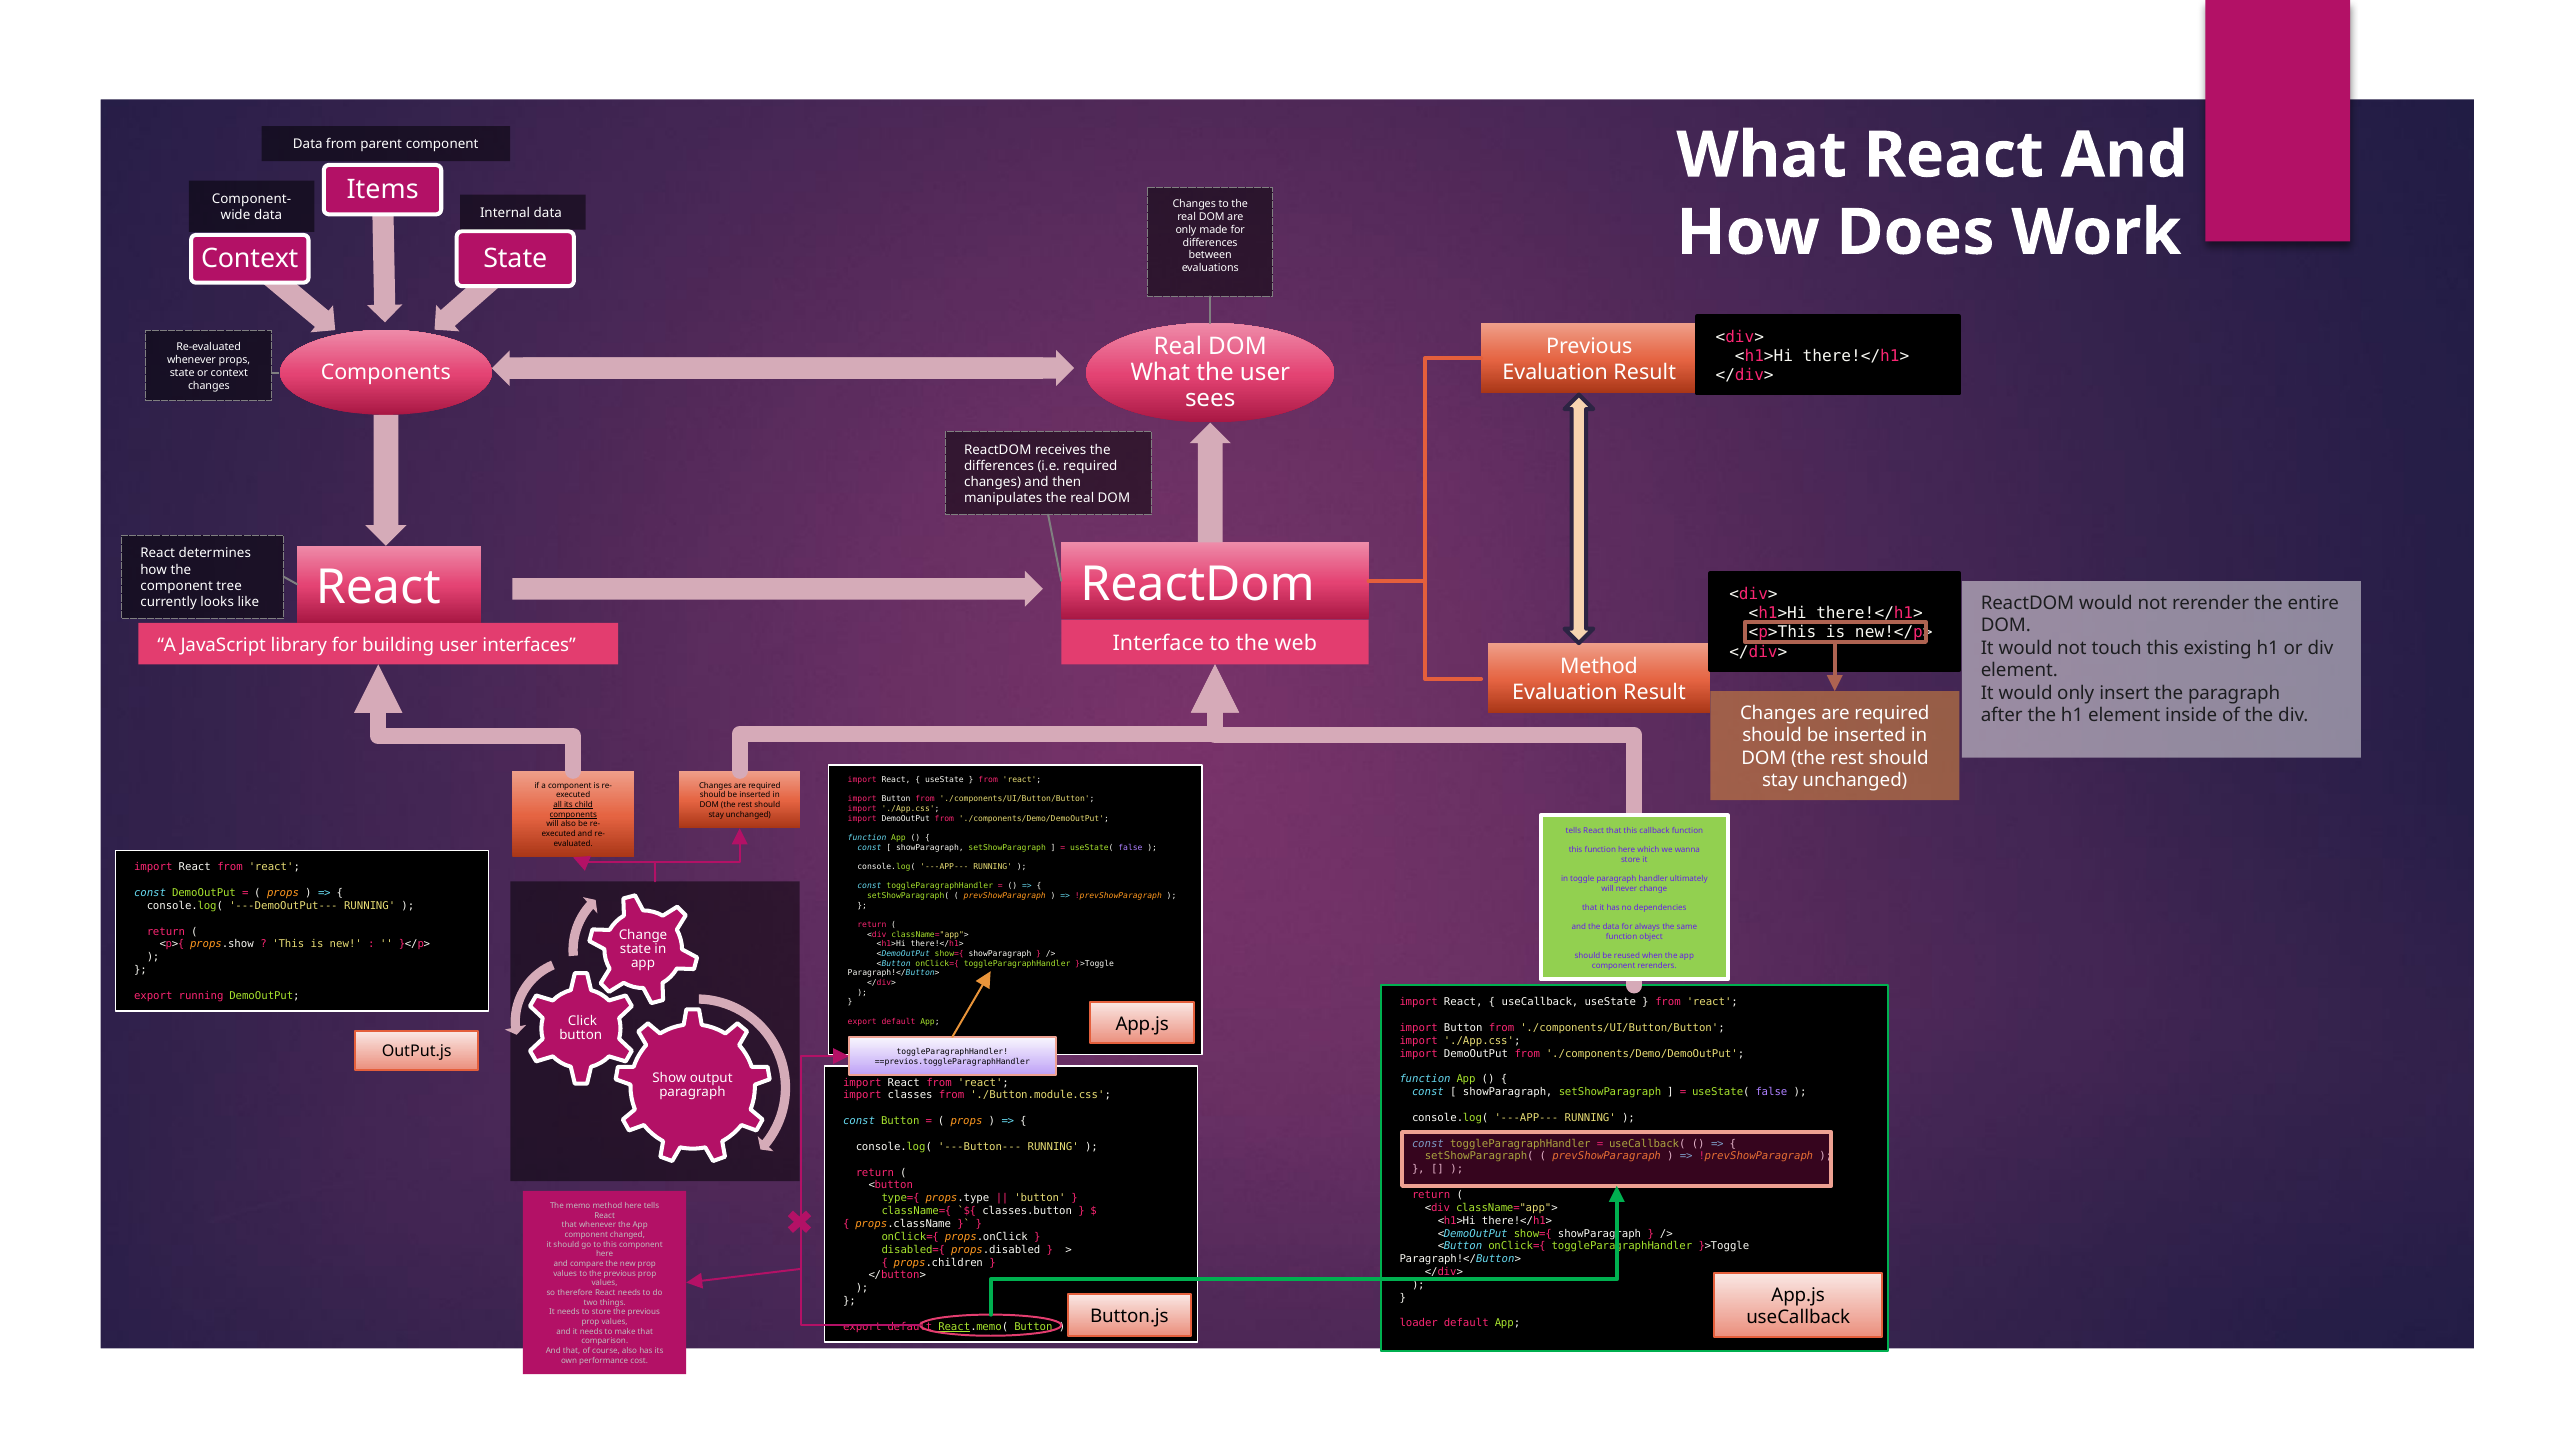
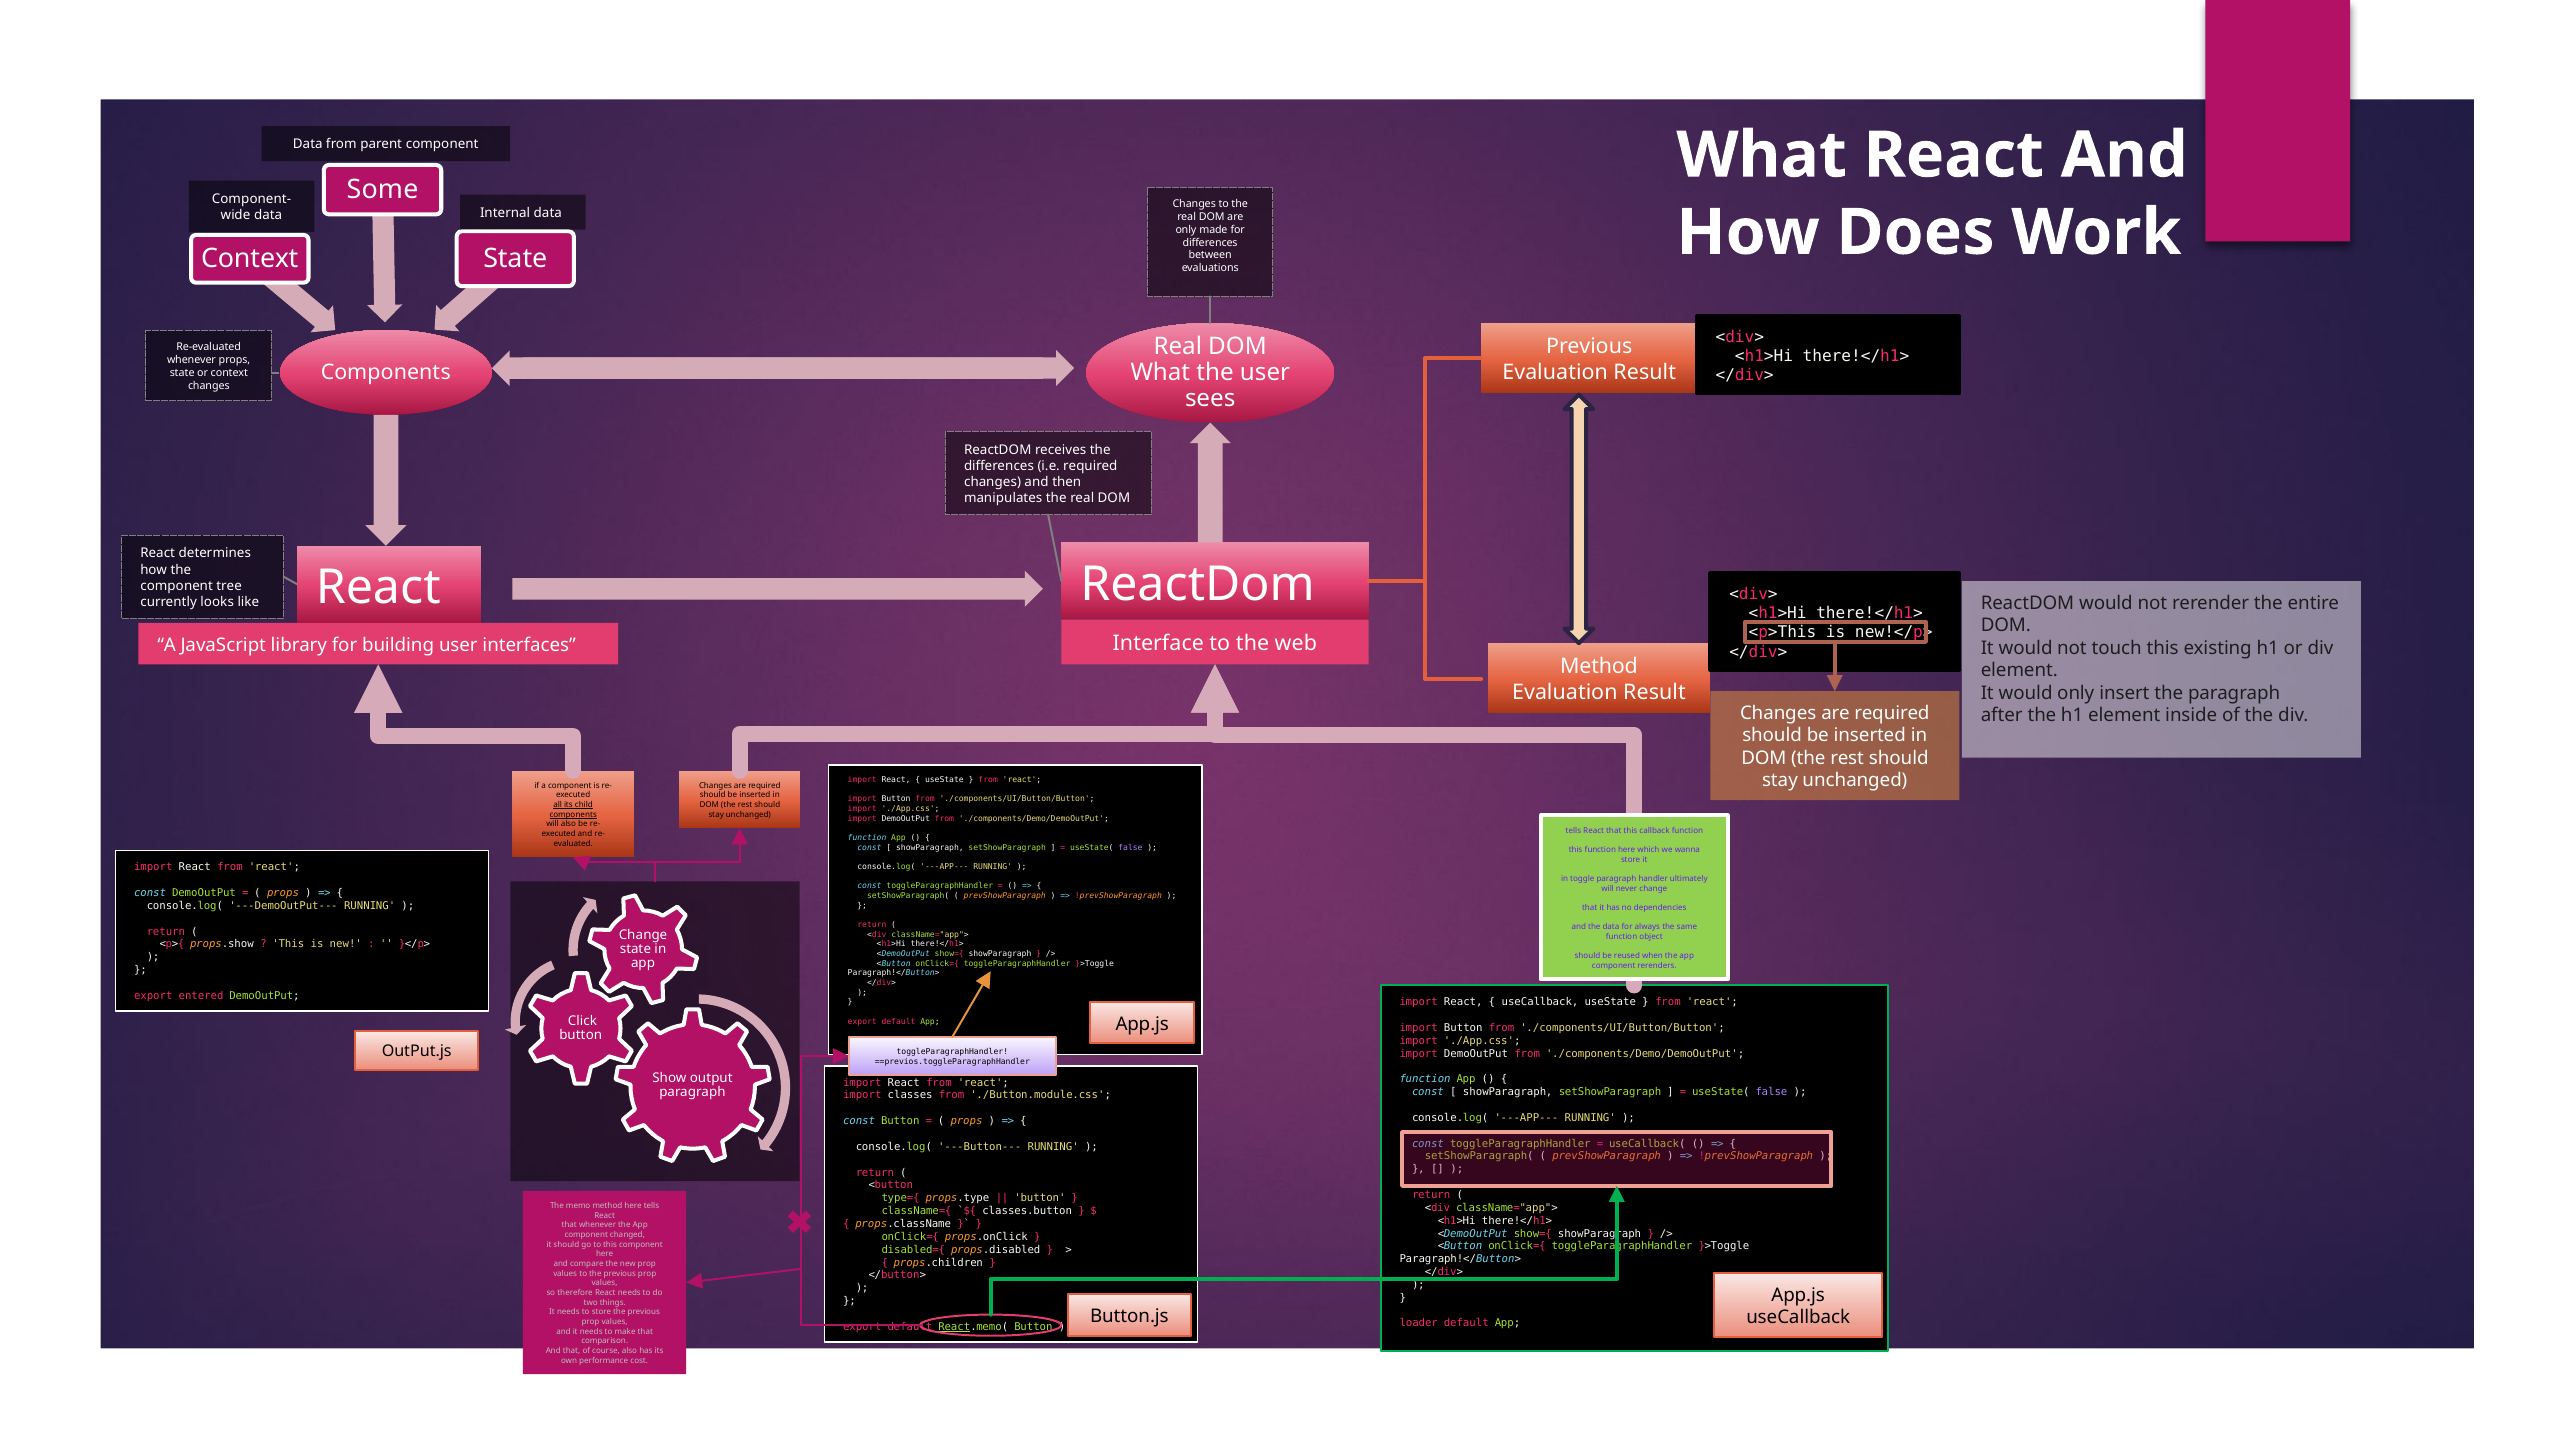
Items: Items -> Some (382, 189)
export running: running -> entered (201, 996)
